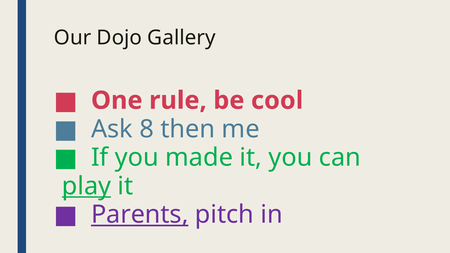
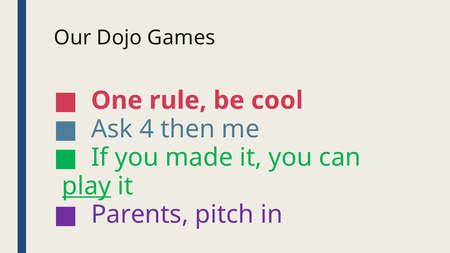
Gallery: Gallery -> Games (181, 38)
8: 8 -> 4 (147, 129)
Parents underline: present -> none (140, 215)
